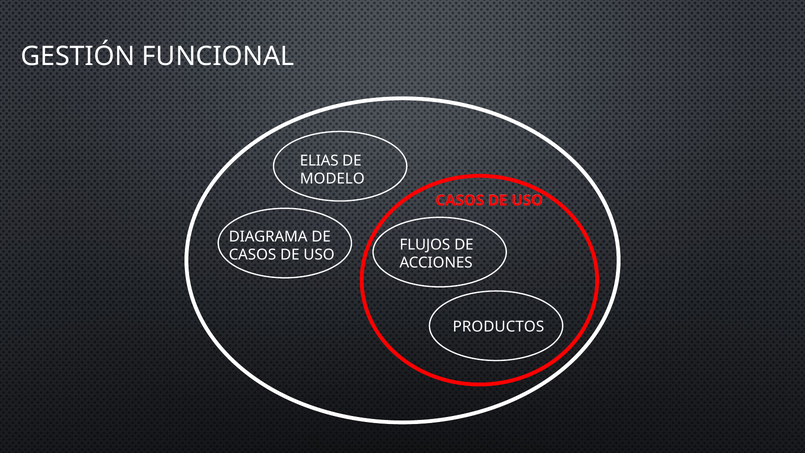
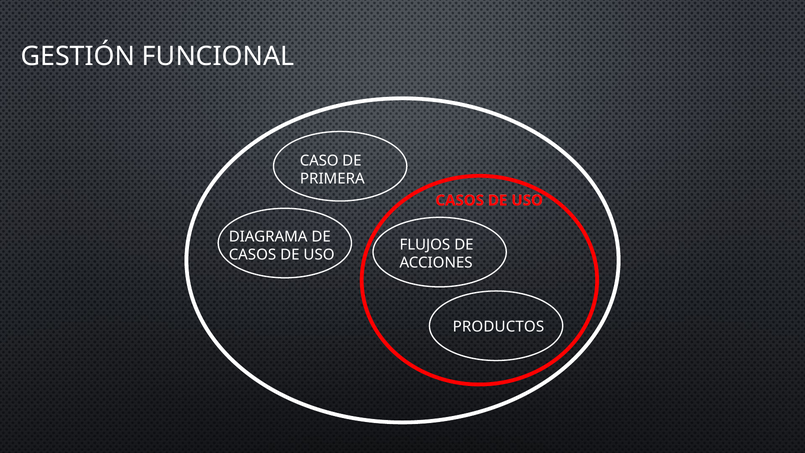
ELIAS: ELIAS -> CASO (319, 161)
MODELO: MODELO -> PRIMERA (332, 179)
